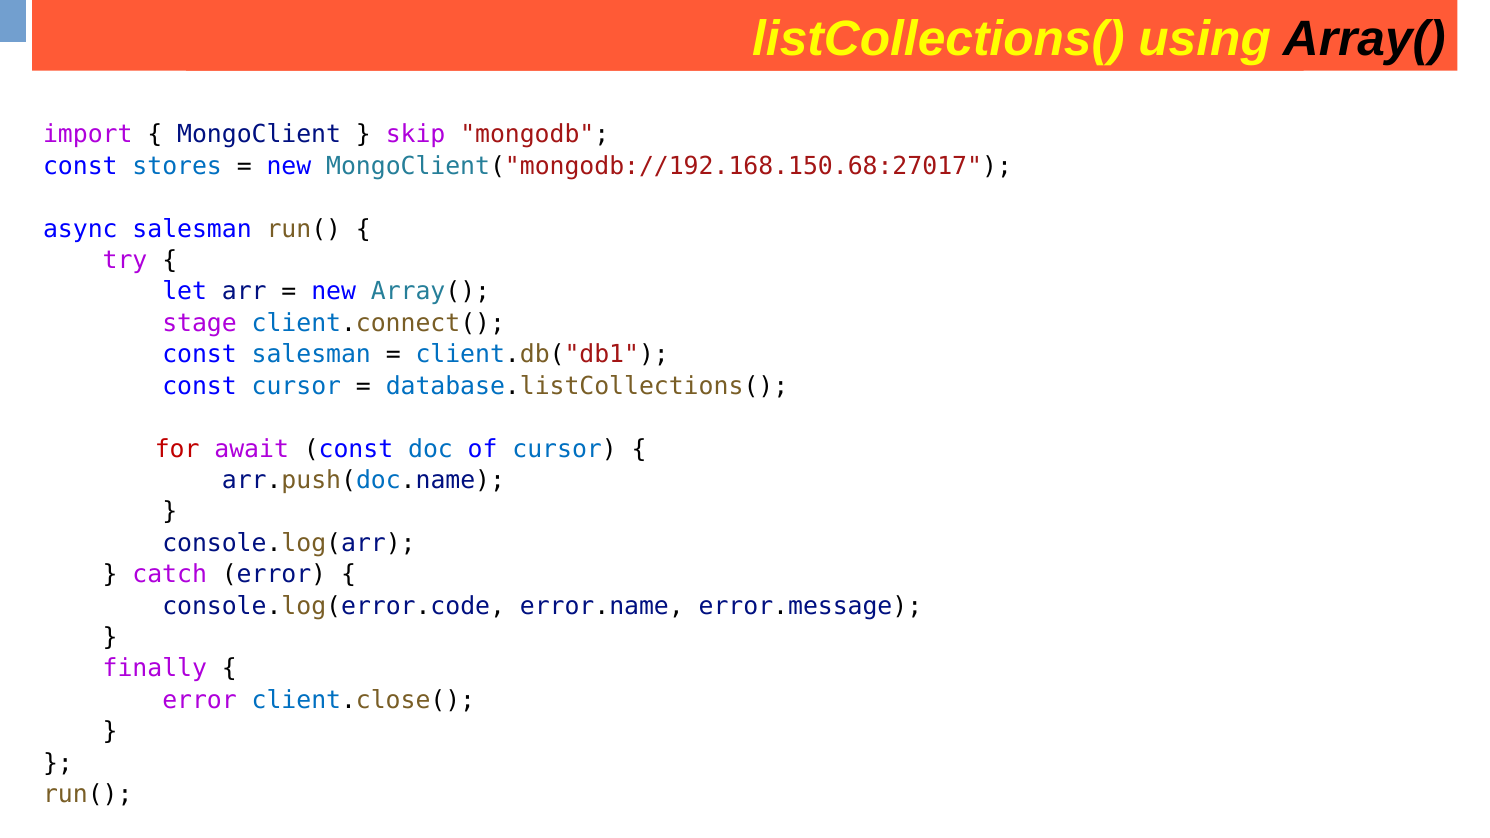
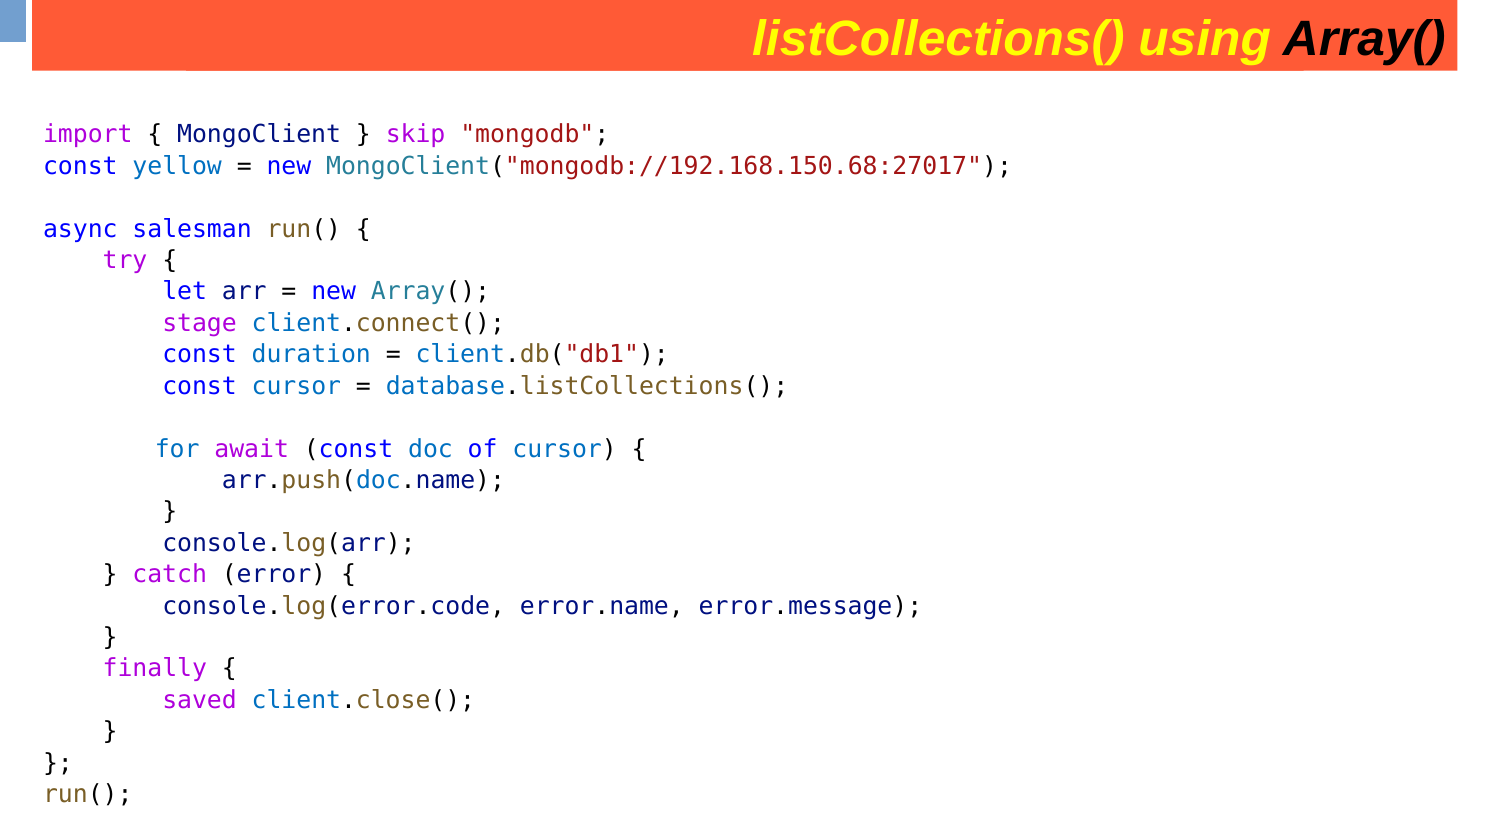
stores: stores -> yellow (177, 166)
const salesman: salesman -> duration (311, 355)
for colour: red -> blue (177, 449)
error: error -> saved (200, 700)
